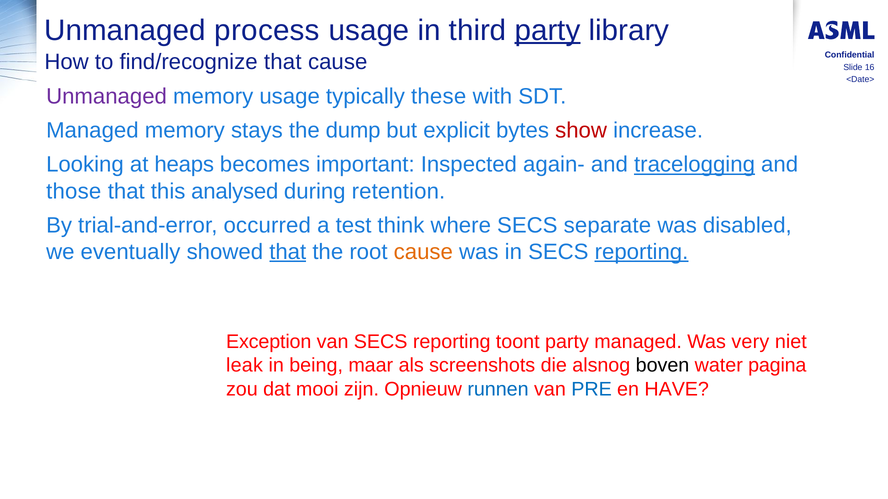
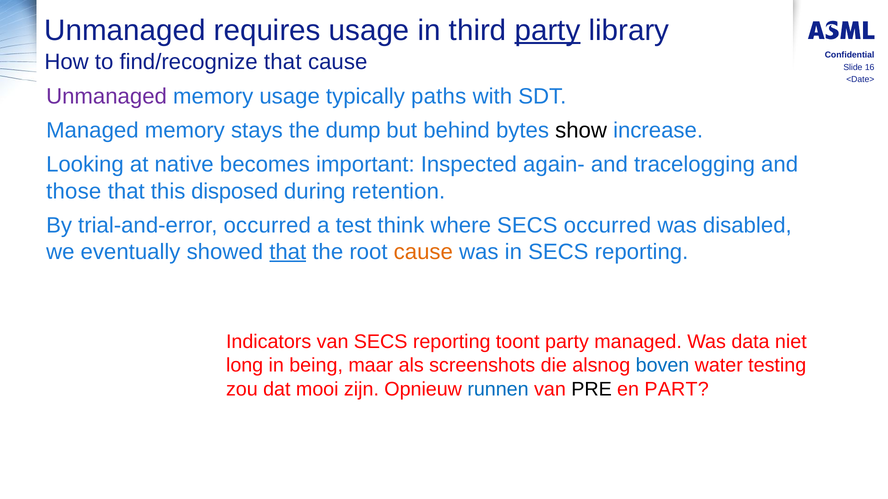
process: process -> requires (267, 30)
these: these -> paths (439, 97)
explicit: explicit -> behind (457, 131)
show colour: red -> black (581, 131)
heaps: heaps -> native (184, 165)
tracelogging underline: present -> none (695, 165)
analysed: analysed -> disposed (235, 191)
SECS separate: separate -> occurred (607, 225)
reporting underline: present -> none (642, 252)
Exception: Exception -> Indicators (269, 342)
very: very -> data (750, 342)
leak: leak -> long (245, 366)
boven colour: black -> blue (663, 366)
pagina: pagina -> testing (777, 366)
PRE colour: blue -> black (592, 389)
HAVE: HAVE -> PART (677, 389)
